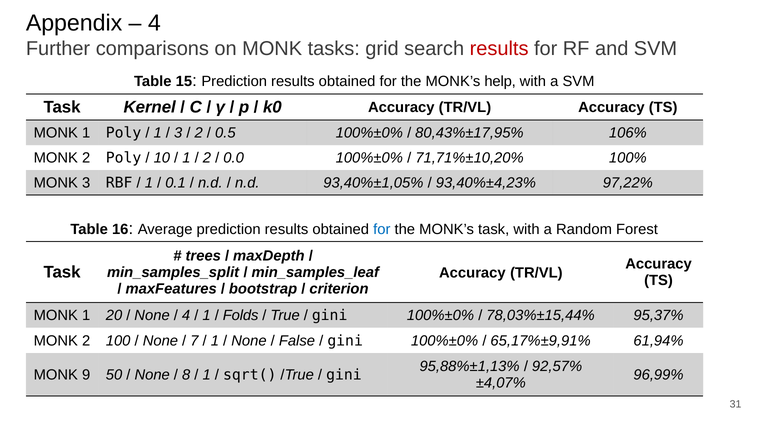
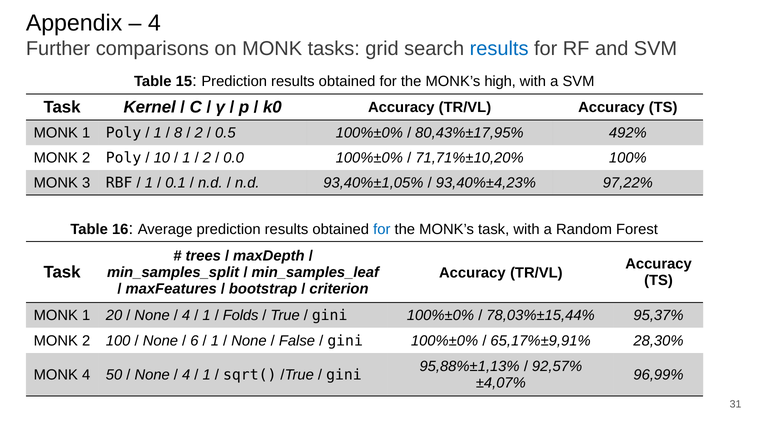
results colour: red -> blue (499, 49)
help: help -> high (500, 81)
3: 3 -> 8 (178, 133)
106%: 106% -> 492% (628, 133)
7: 7 -> 6 (194, 341)
61,94%: 61,94% -> 28,30% (659, 341)
MONK 9: 9 -> 4 (86, 375)
8: 8 -> 4 (186, 375)
